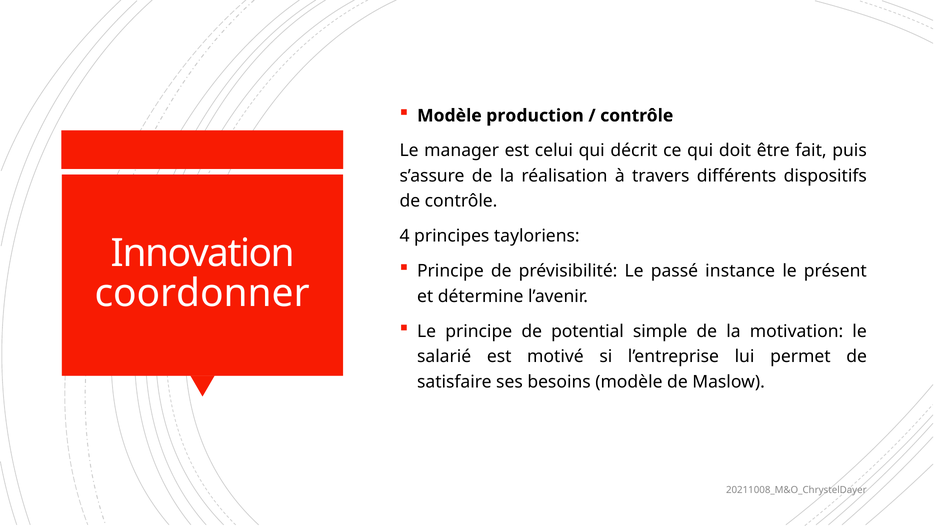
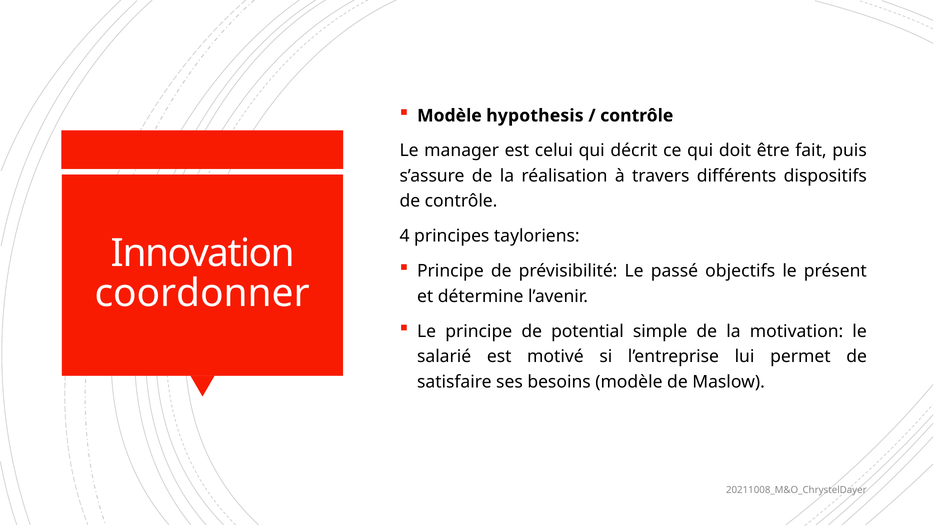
production: production -> hypothesis (535, 116)
instance: instance -> objectifs (740, 271)
